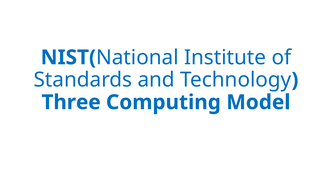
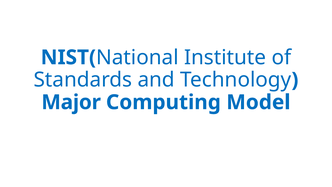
Three: Three -> Major (71, 102)
